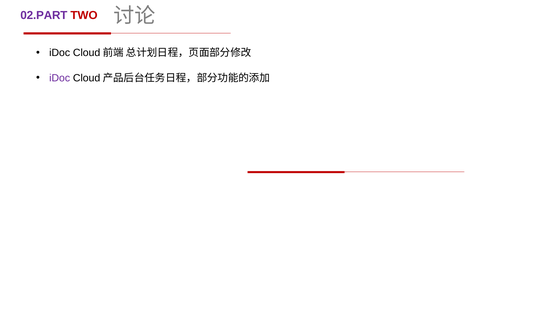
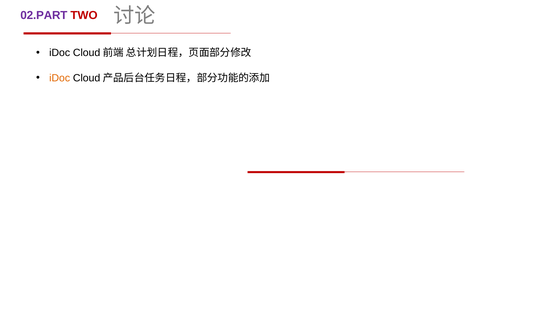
iDoc colour: purple -> orange (60, 78)
